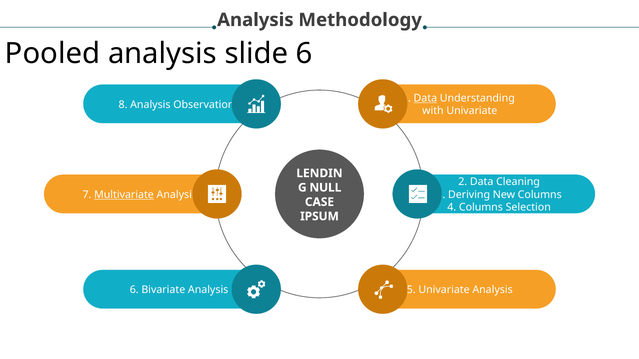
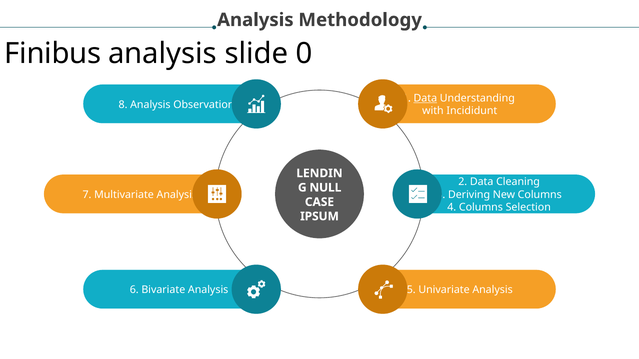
Pooled: Pooled -> Finibus (53, 54)
slide 6: 6 -> 0 (304, 54)
with Univariate: Univariate -> Incididunt (472, 111)
Multivariate underline: present -> none (124, 195)
